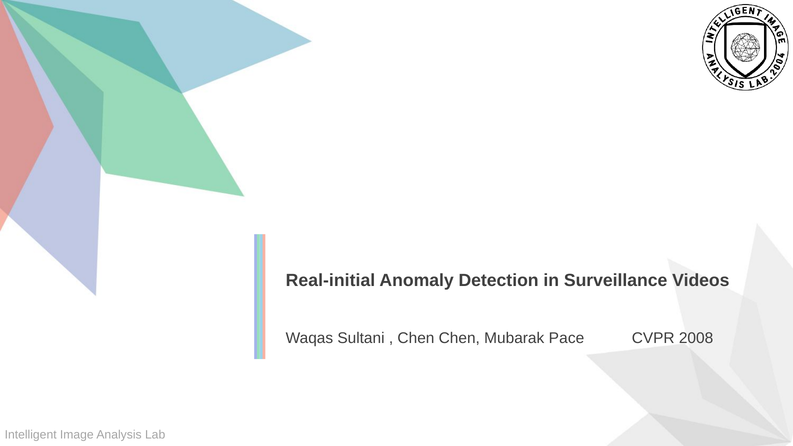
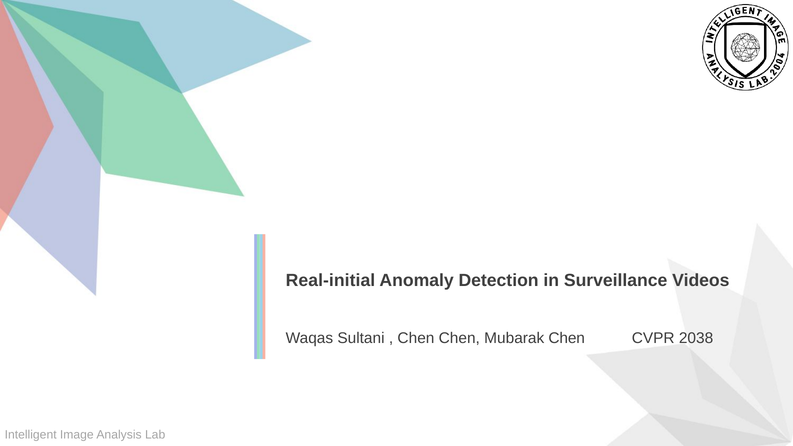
Mubarak Pace: Pace -> Chen (567, 338)
2008: 2008 -> 2038 (696, 338)
